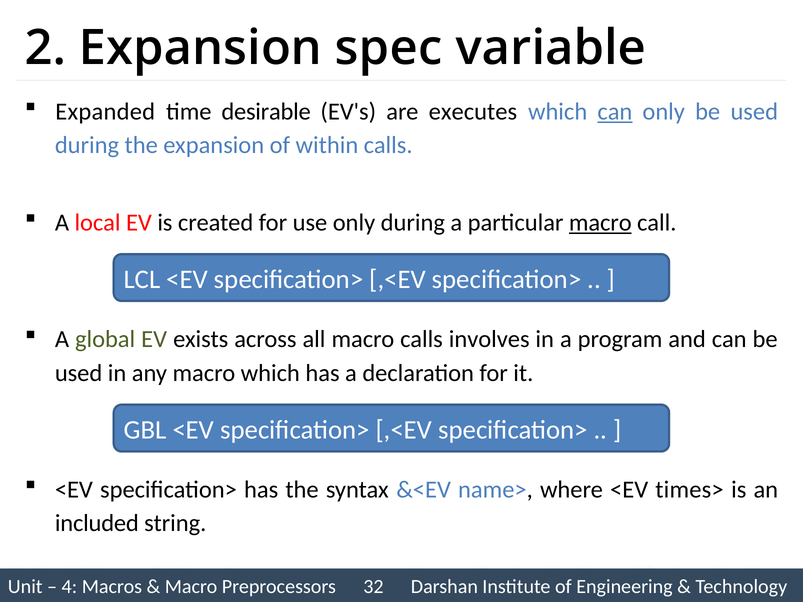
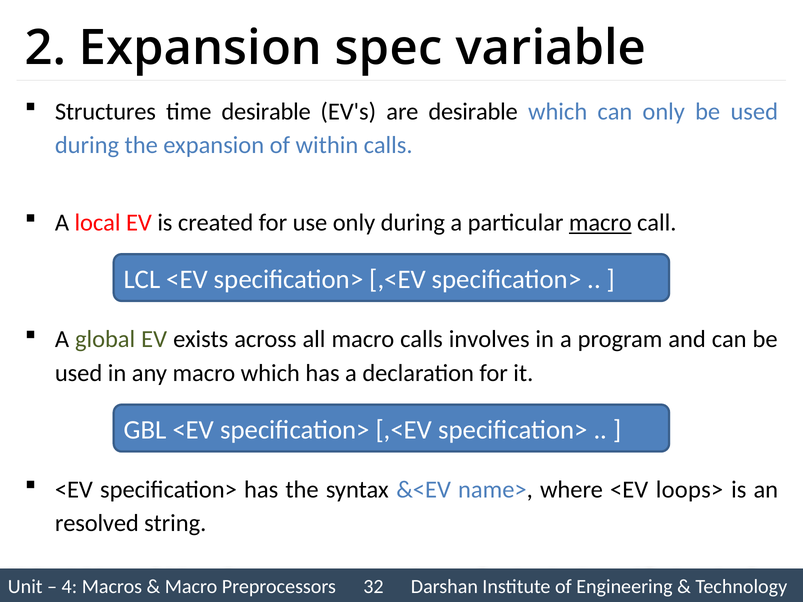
Expanded: Expanded -> Structures (105, 112)
are executes: executes -> desirable (473, 112)
can underline: present -> none (615, 112)
times>: times> -> loops> (690, 490)
included: included -> resolved (97, 523)
